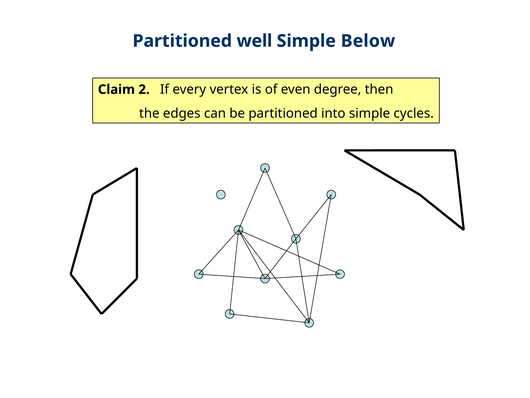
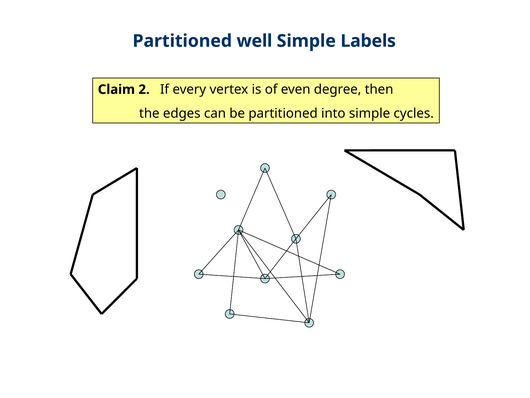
Below: Below -> Labels (368, 41)
